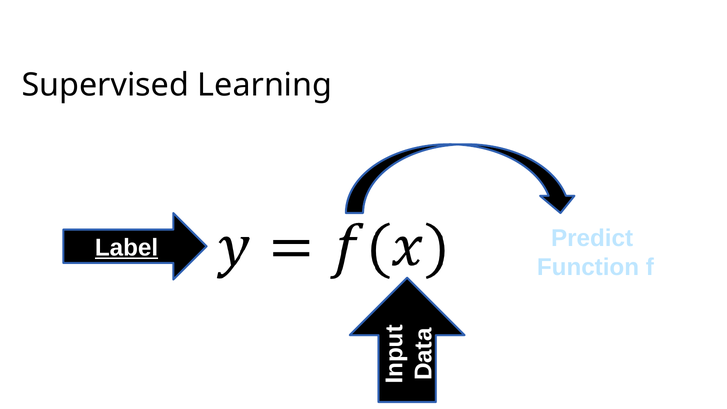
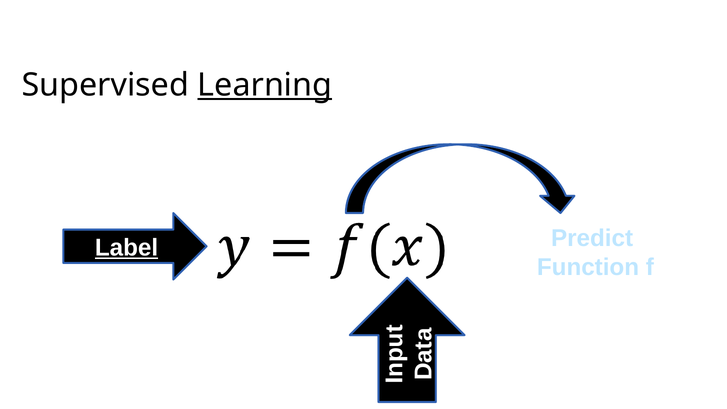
Learning underline: none -> present (265, 85)
